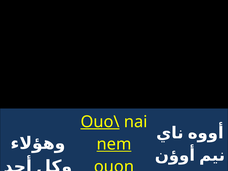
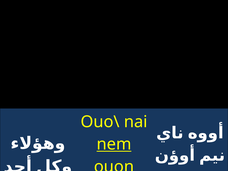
Ouo\ underline: present -> none (100, 122)
